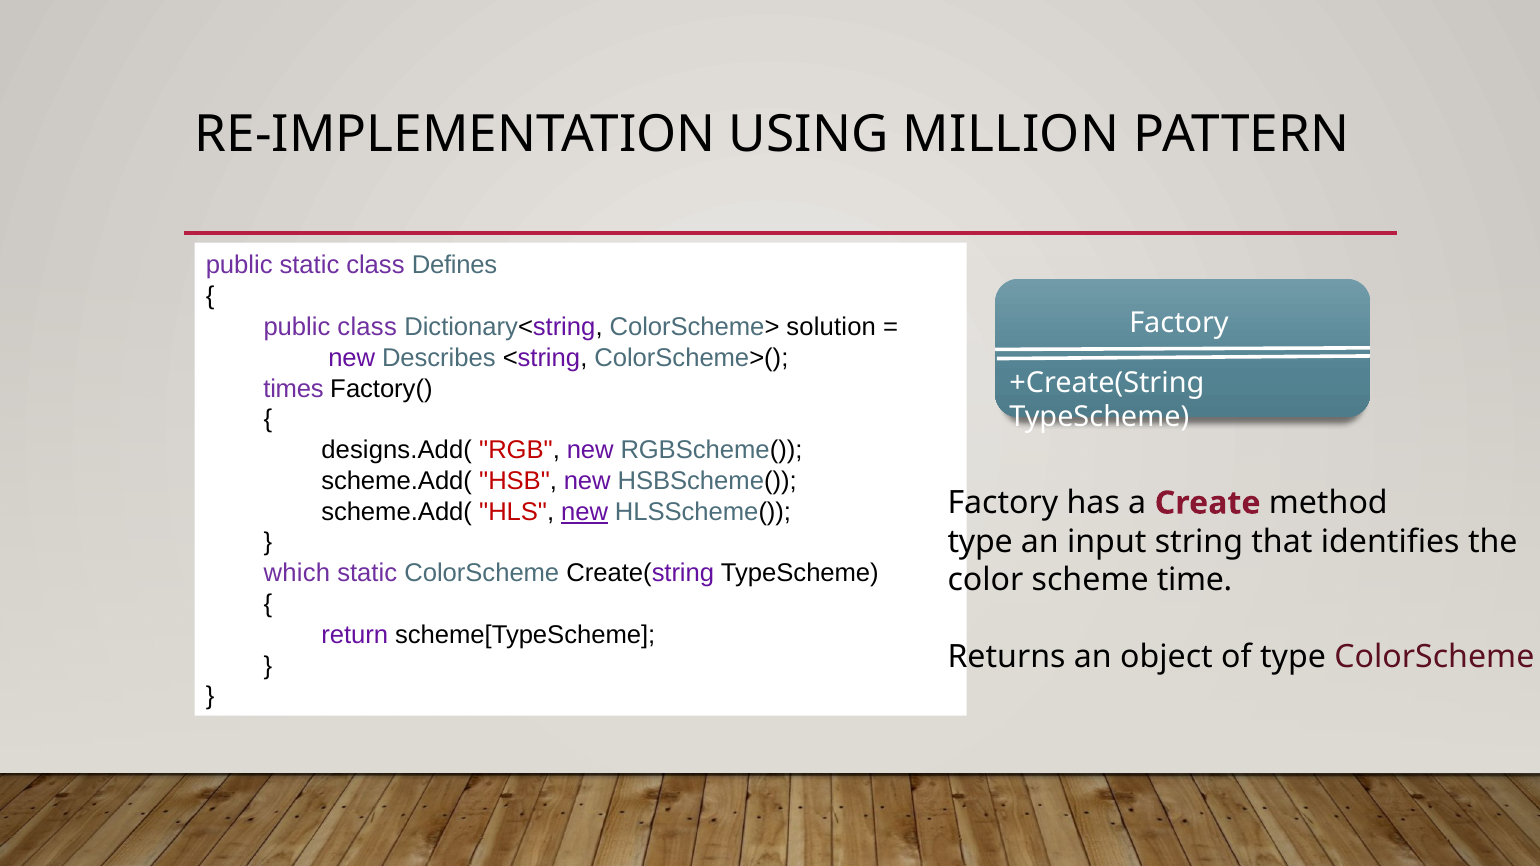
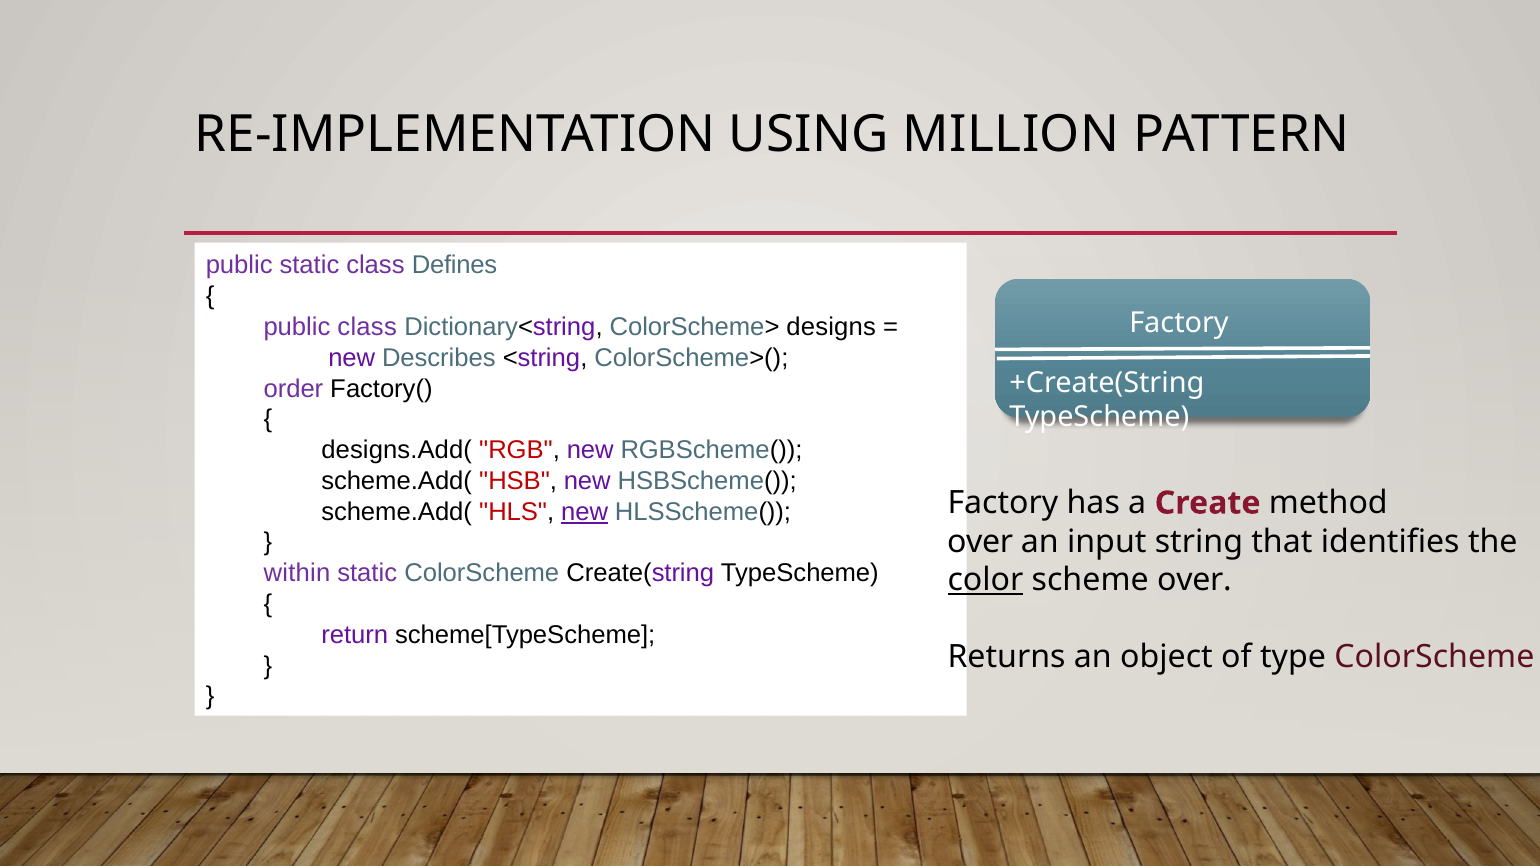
solution: solution -> designs (831, 327)
times: times -> order (293, 389)
type: type -> over (980, 542)
which: which -> within (297, 573)
color underline: none -> present (985, 580)
scheme time: time -> over (1194, 580)
